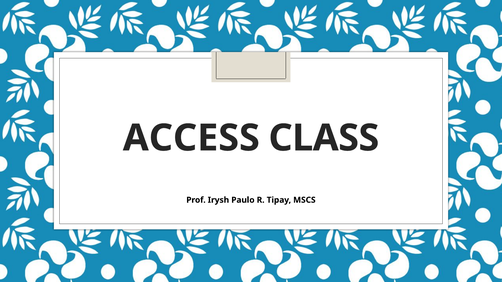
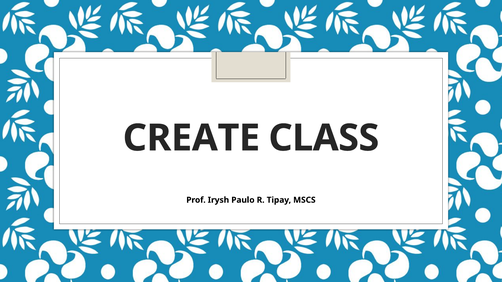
ACCESS: ACCESS -> CREATE (191, 138)
